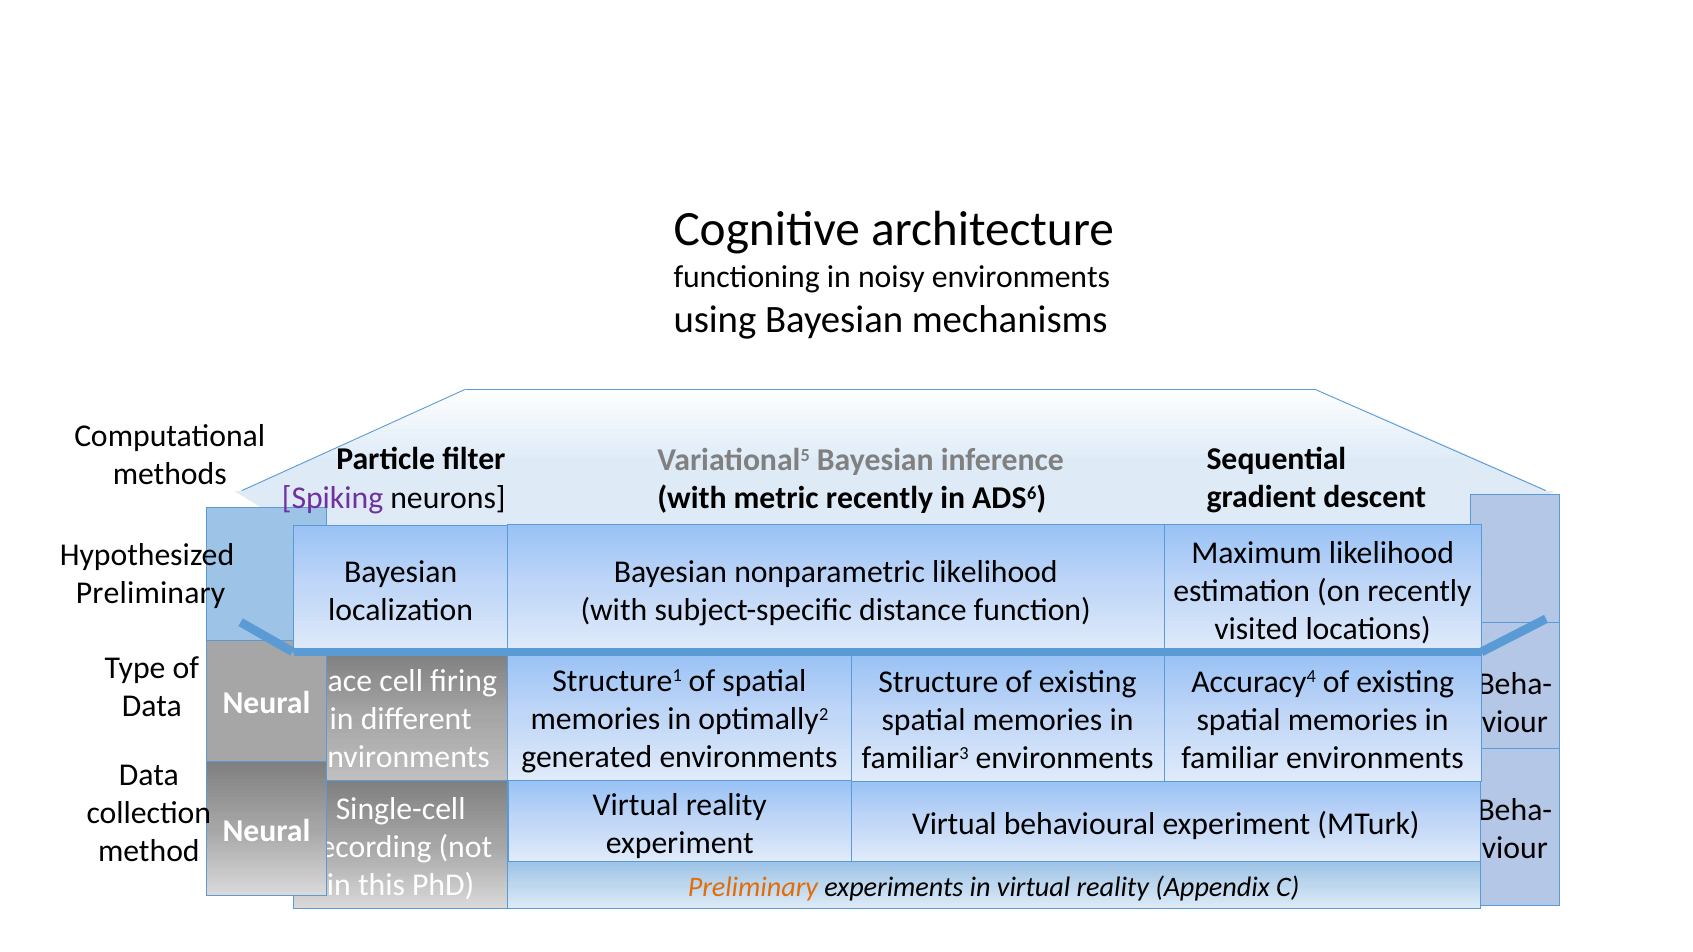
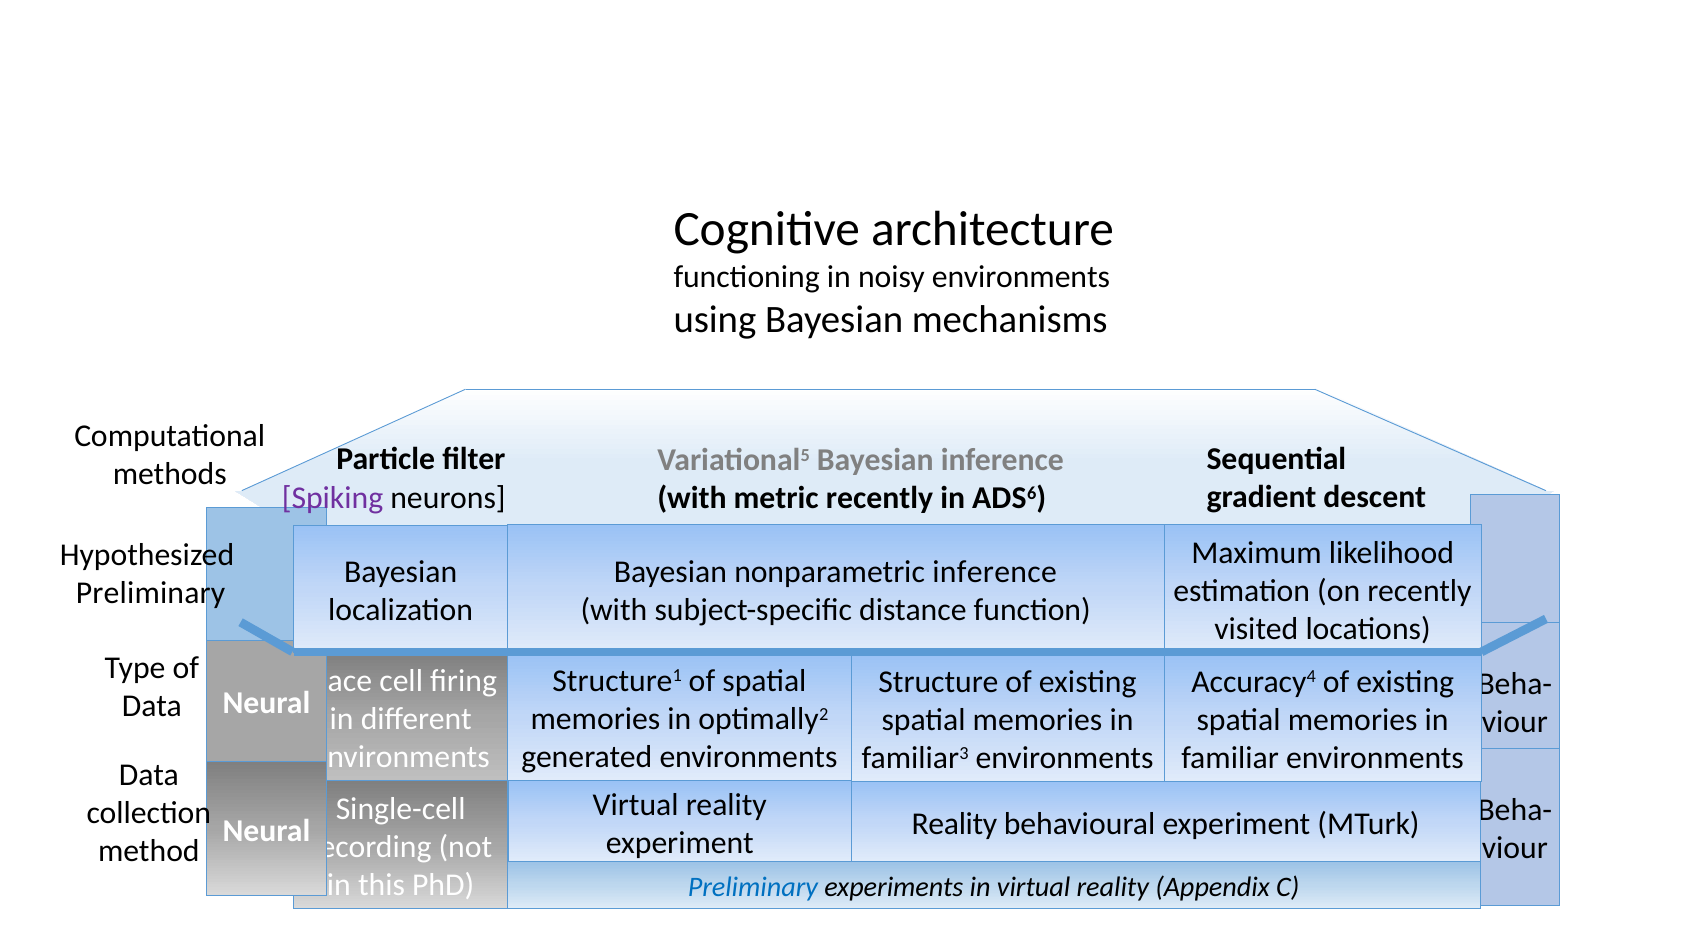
nonparametric likelihood: likelihood -> inference (995, 572)
Virtual: Virtual -> Reality (954, 824)
Preliminary colour: orange -> blue (753, 888)
